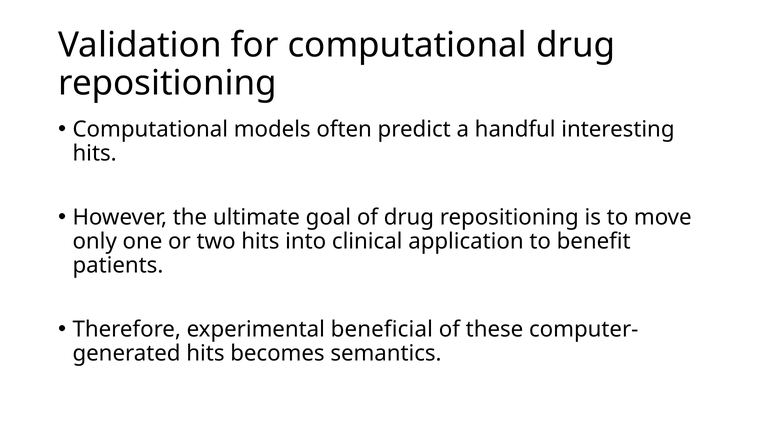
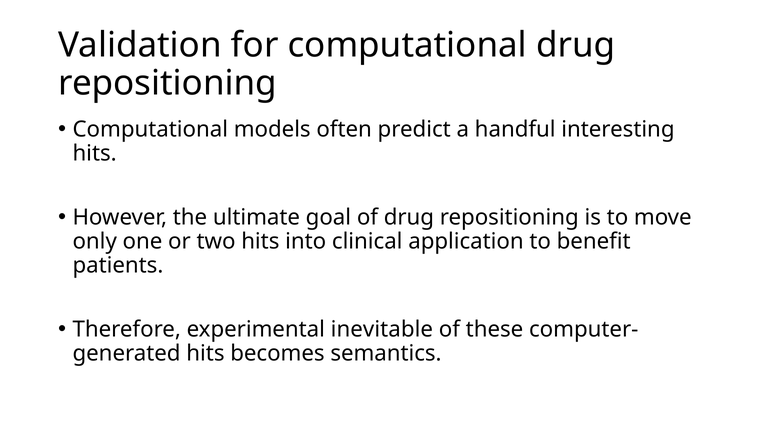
beneficial: beneficial -> inevitable (382, 329)
